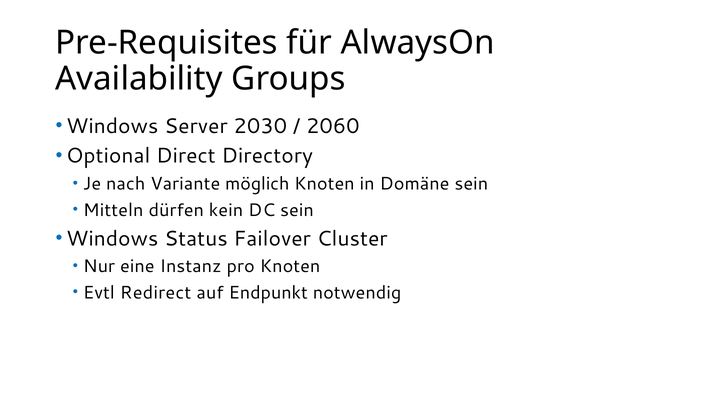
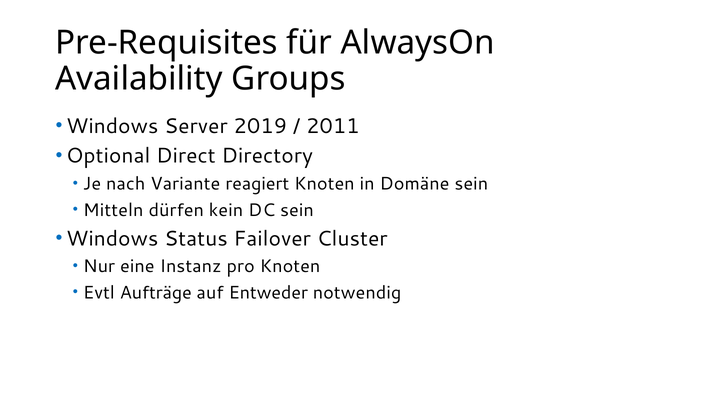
2030: 2030 -> 2019 (260, 126)
2060: 2060 -> 2011 (333, 126)
möglich: möglich -> reagiert (257, 184)
Redirect: Redirect -> Aufträge (156, 293)
Endpunkt: Endpunkt -> Entweder (268, 293)
